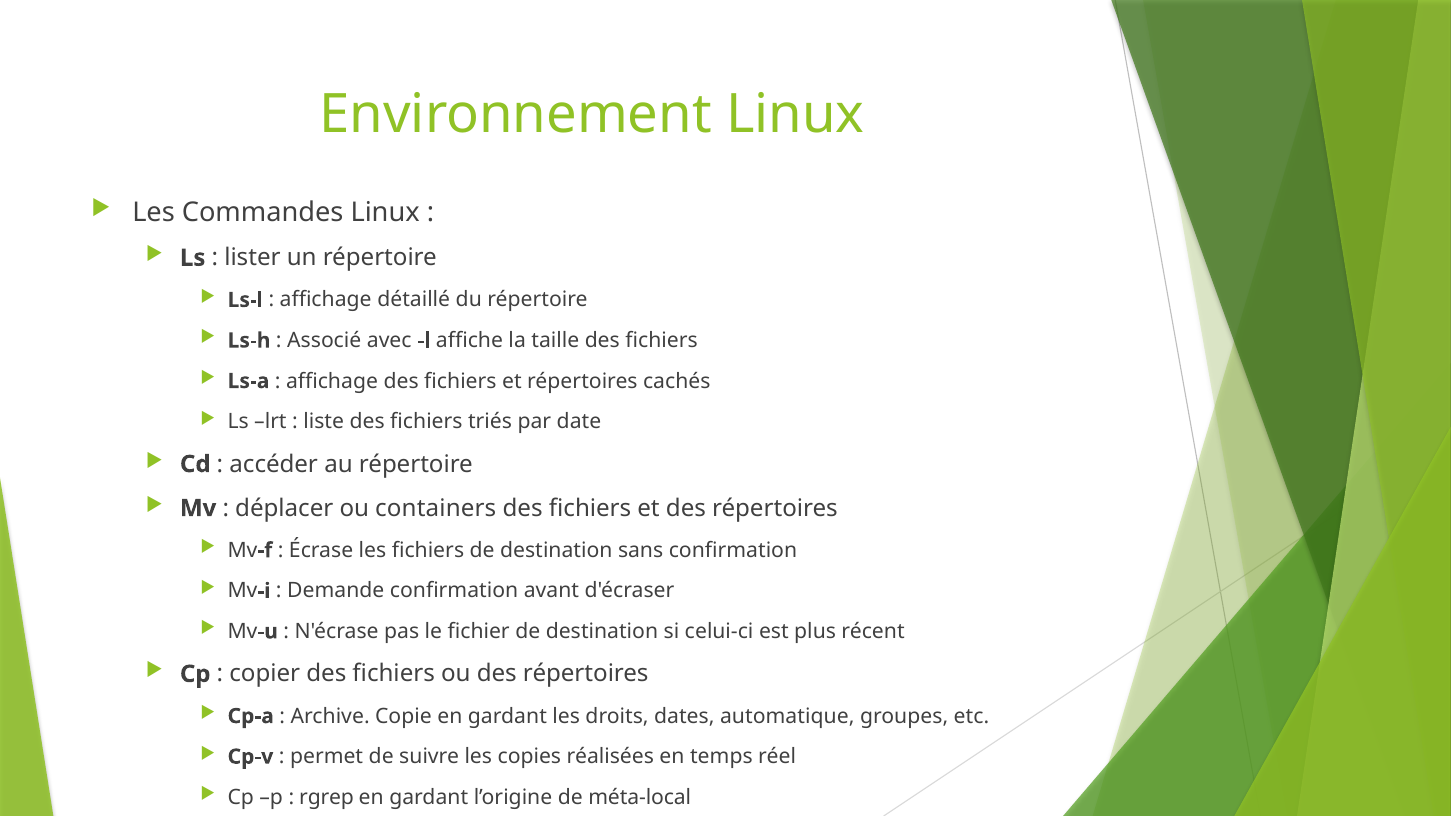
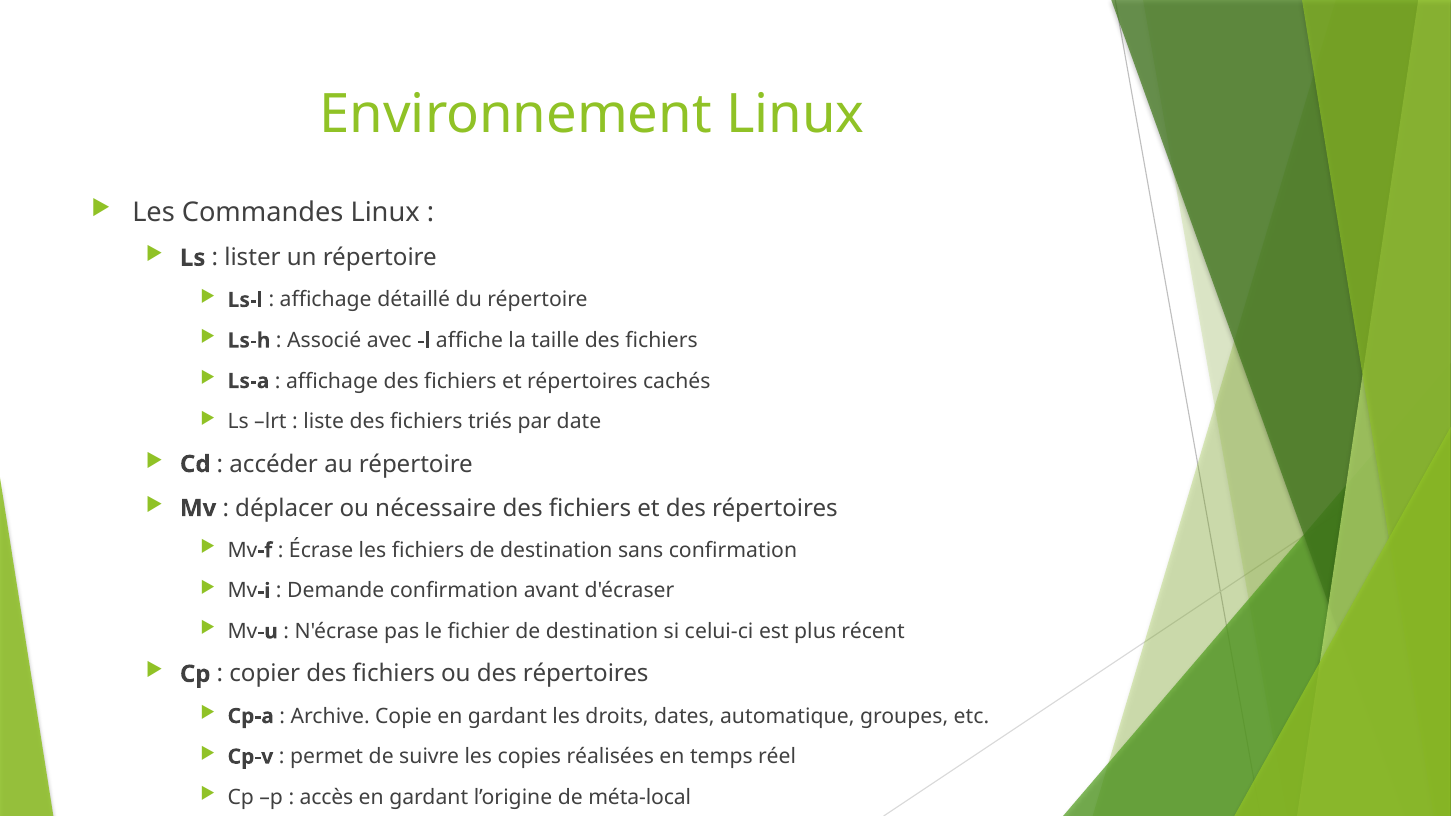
containers: containers -> nécessaire (436, 508)
rgrep: rgrep -> accès (327, 797)
